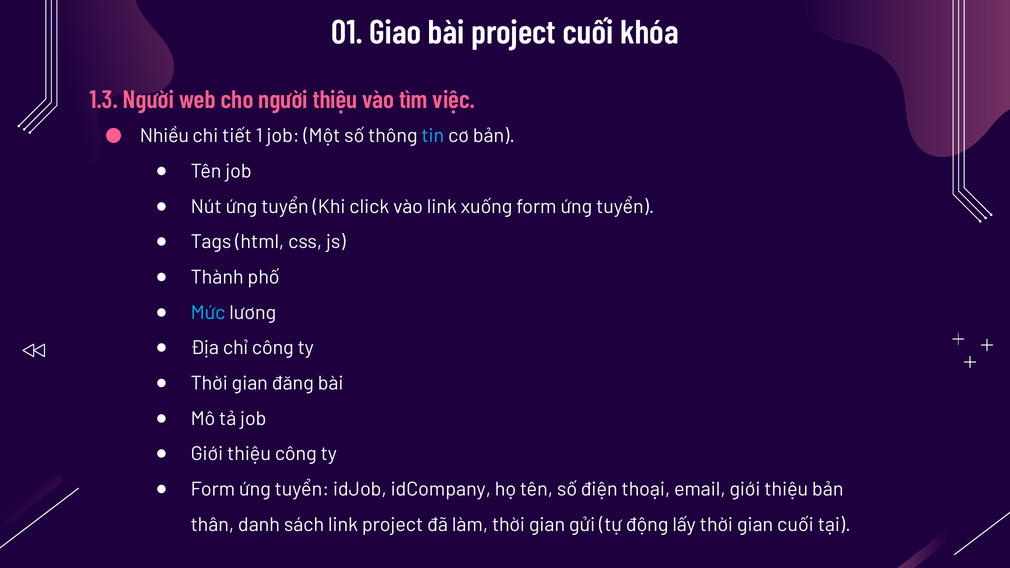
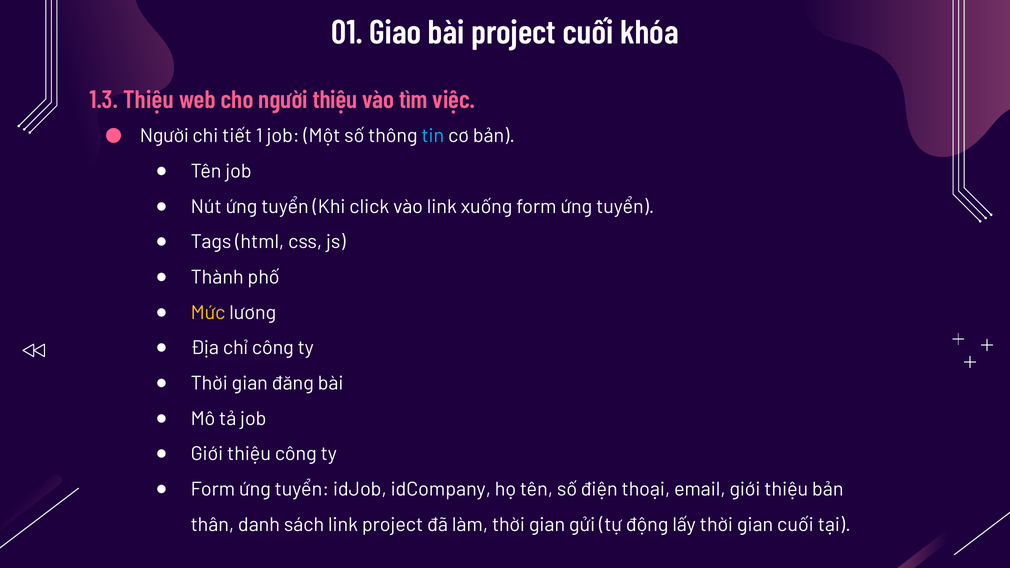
1.3 Người: Người -> Thiệu (149, 100)
Nhiều: Nhiều -> Người (164, 136)
Mức colour: light blue -> yellow (208, 313)
